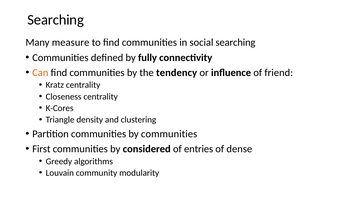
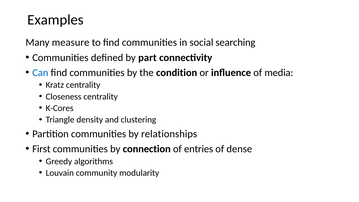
Searching: Searching -> Examples (56, 20)
fully: fully -> part (147, 58)
Can colour: orange -> blue (40, 73)
tendency: tendency -> condition (177, 73)
friend: friend -> media (279, 73)
by communities: communities -> relationships (169, 134)
considered: considered -> connection (147, 149)
